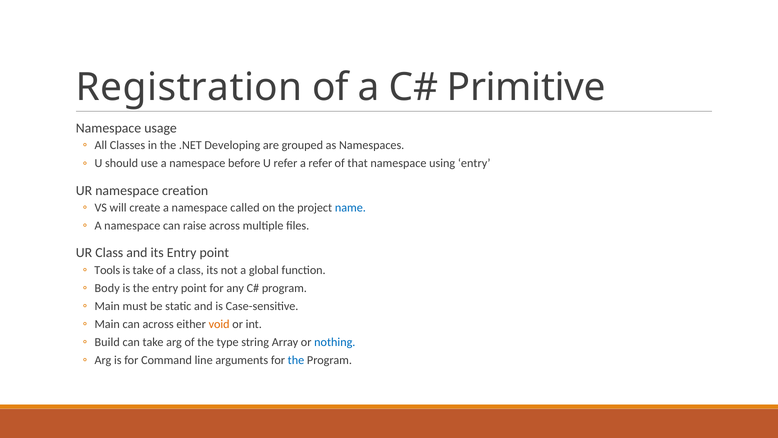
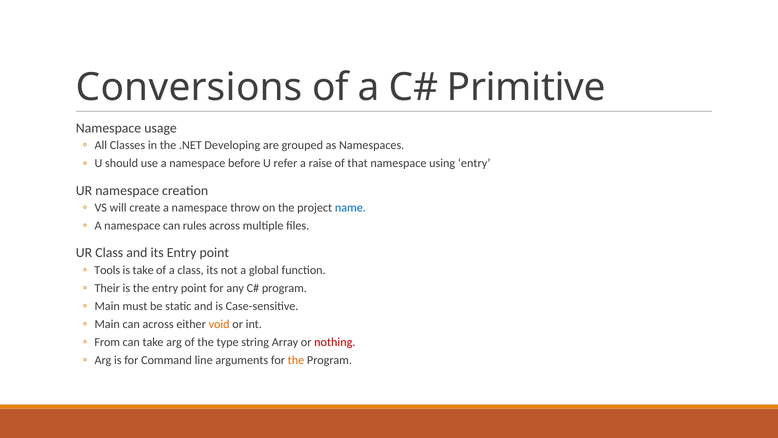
Registration: Registration -> Conversions (189, 87)
a refer: refer -> raise (320, 163)
called: called -> throw (245, 208)
raise: raise -> rules (195, 226)
Body: Body -> Their (107, 288)
Build: Build -> From (107, 342)
nothing colour: blue -> red (335, 342)
the colour: blue -> orange (296, 360)
